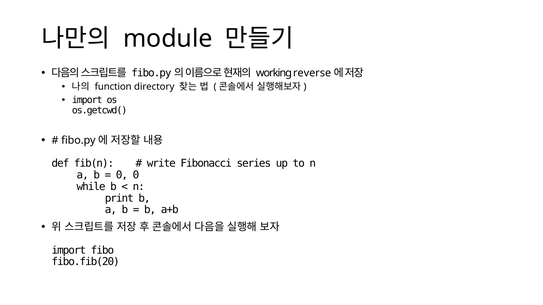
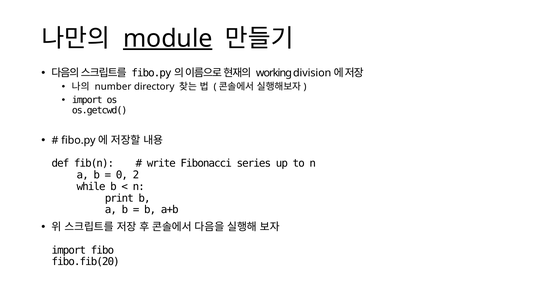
module underline: none -> present (168, 39)
reverse: reverse -> division (312, 73)
function: function -> number (113, 87)
0 0: 0 -> 2 (136, 175)
